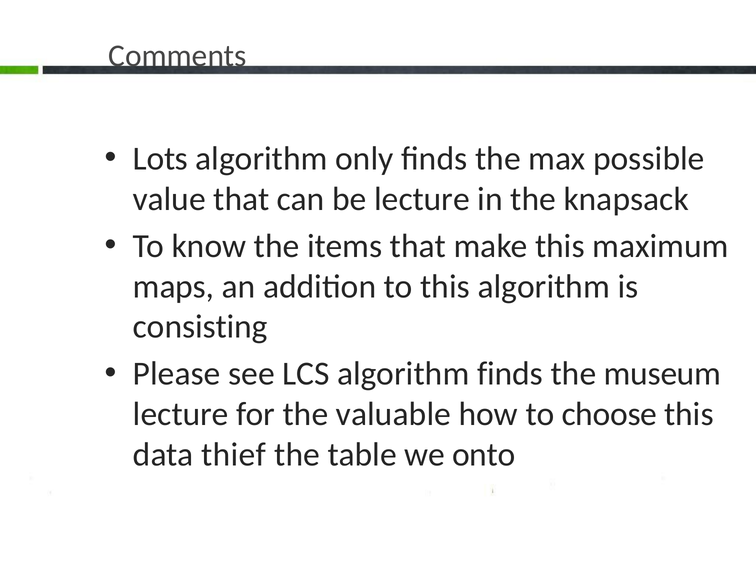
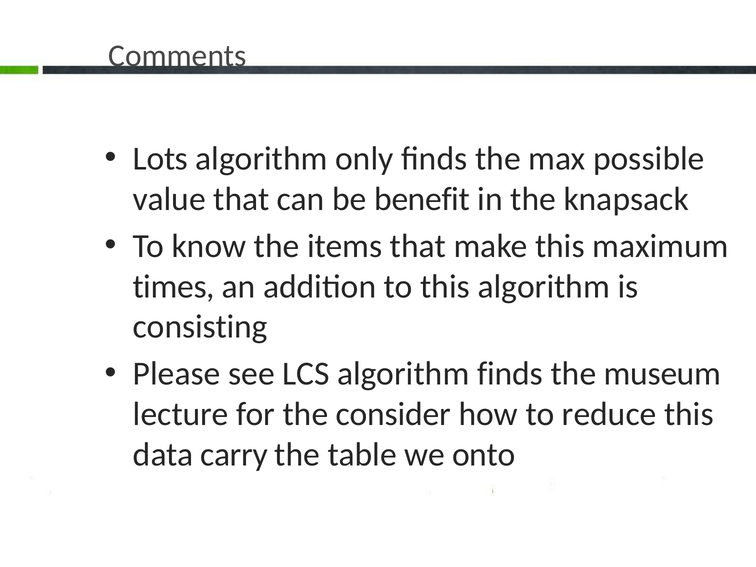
be lecture: lecture -> benefit (422, 199)
maps: maps -> times (174, 286)
valuable: valuable -> consider (394, 414)
choose: choose -> reduce (609, 414)
thief: thief -> carry (234, 455)
